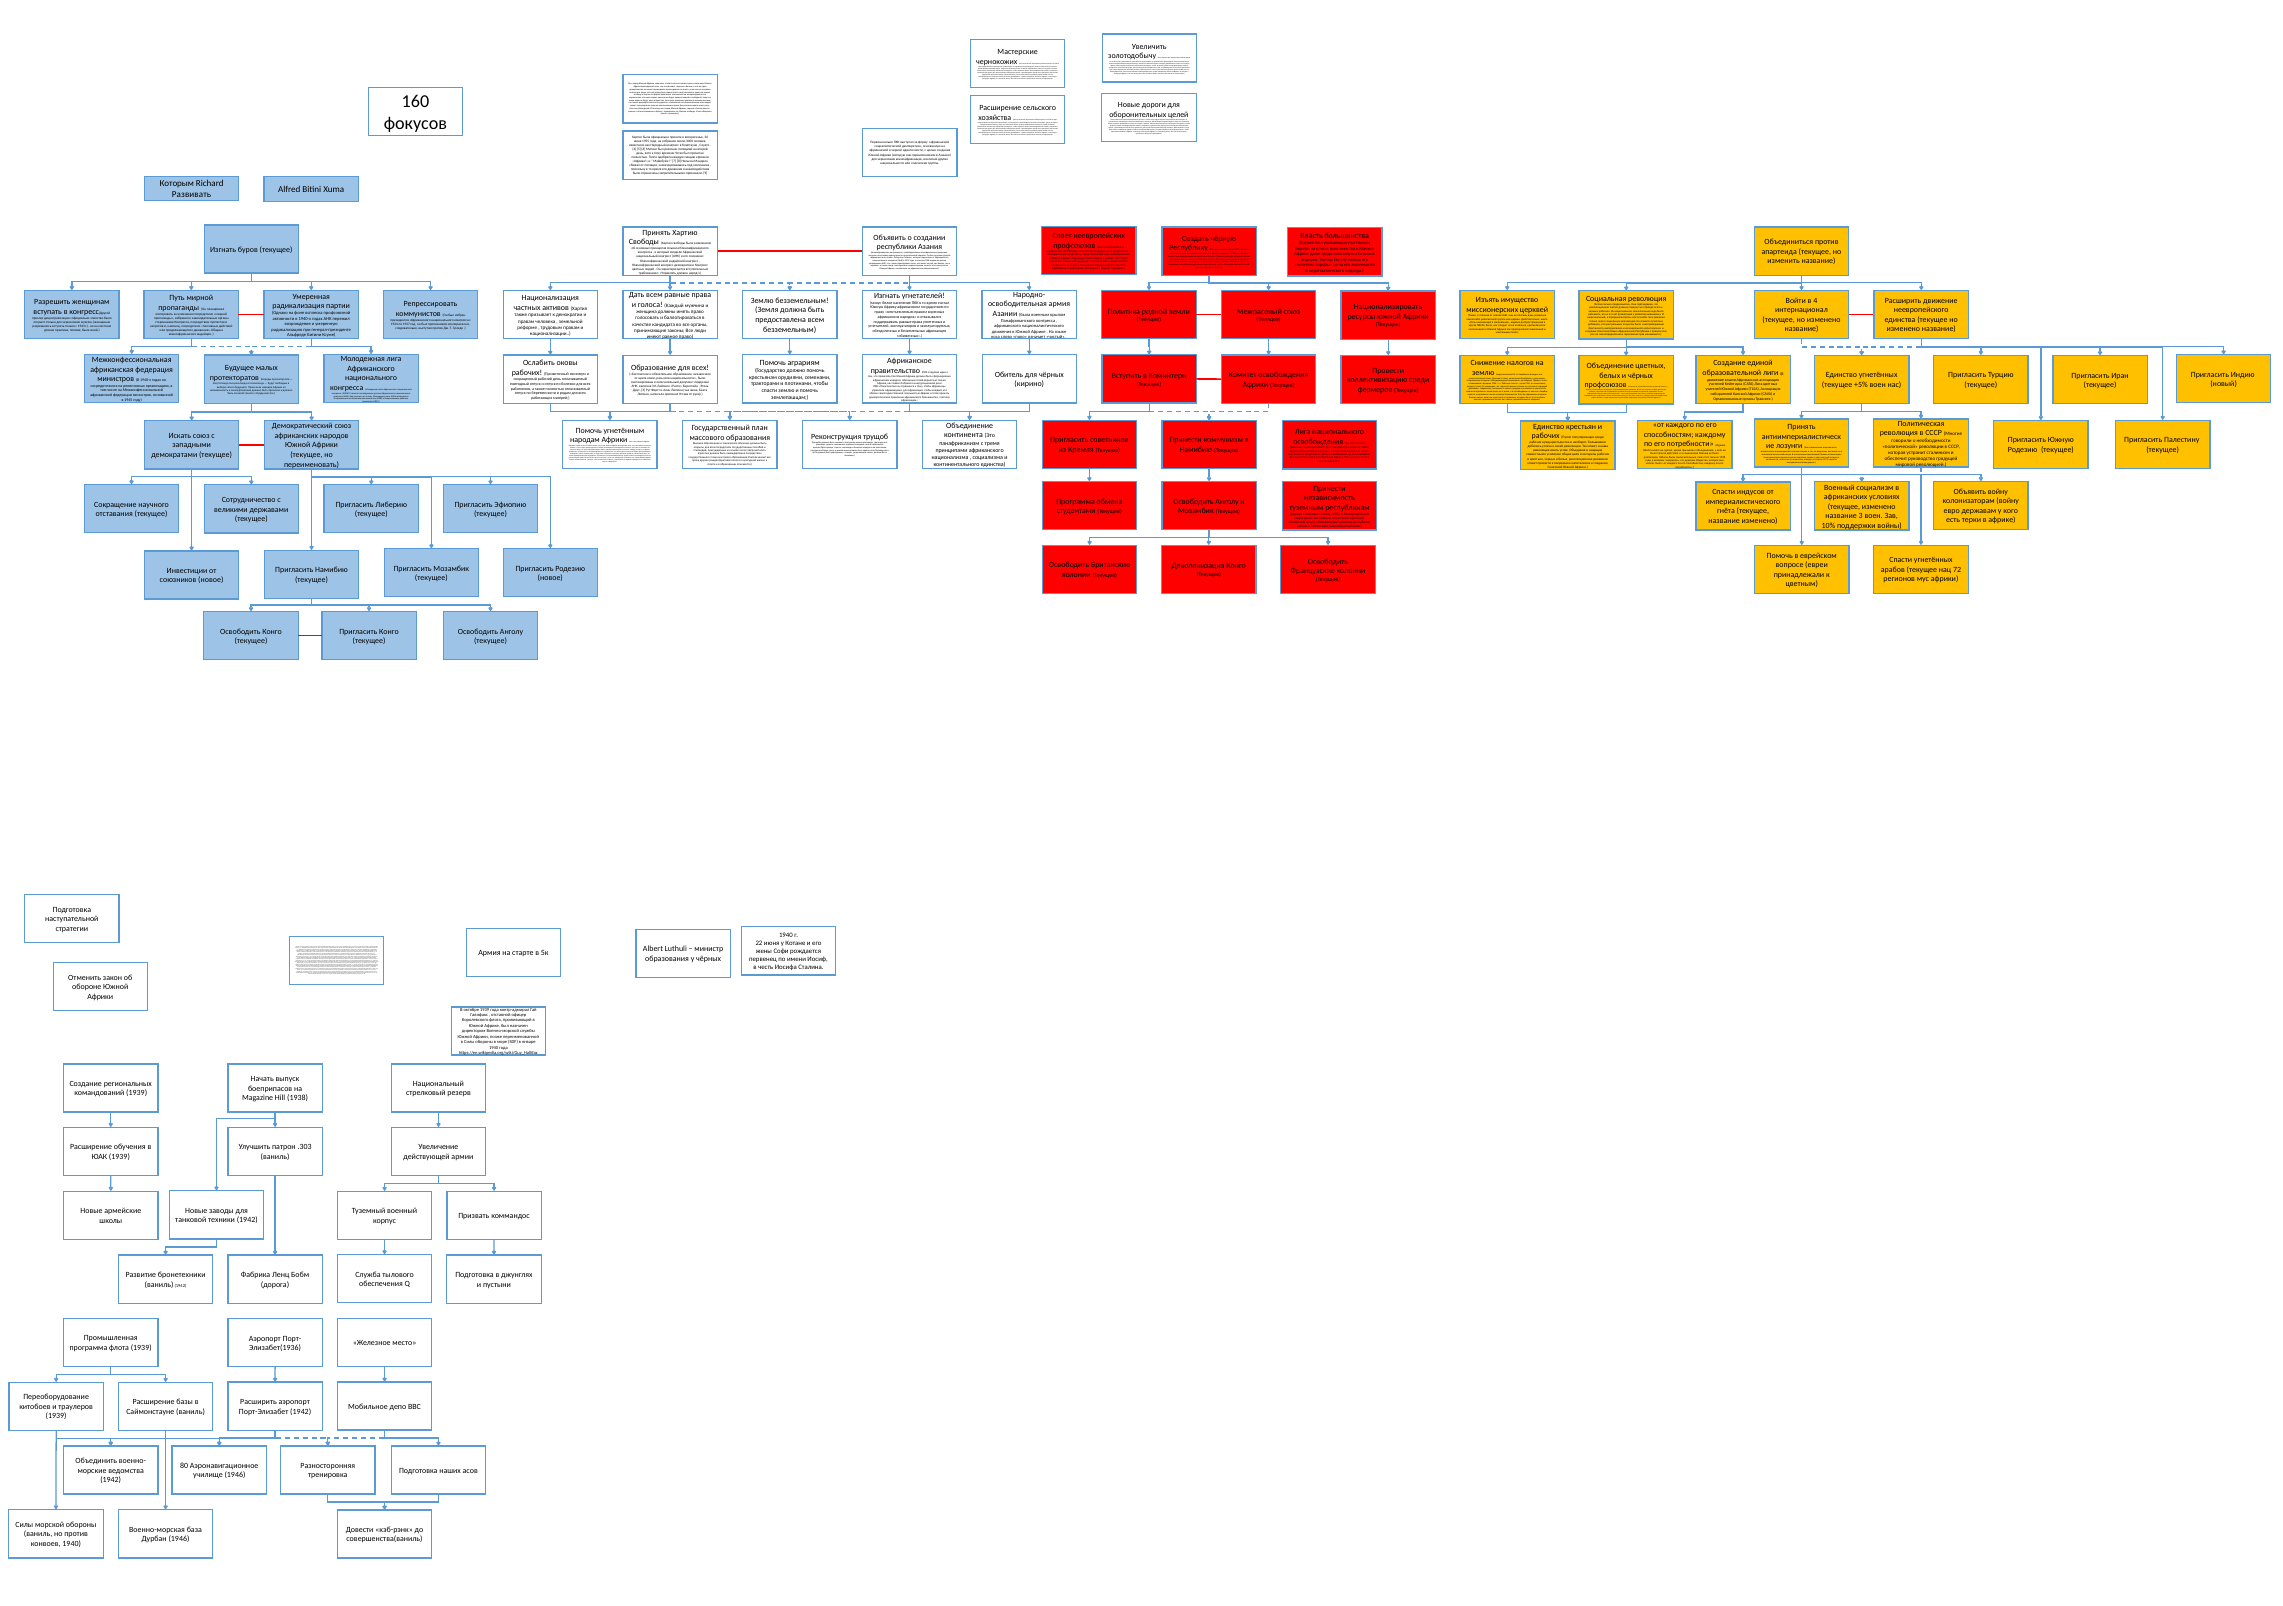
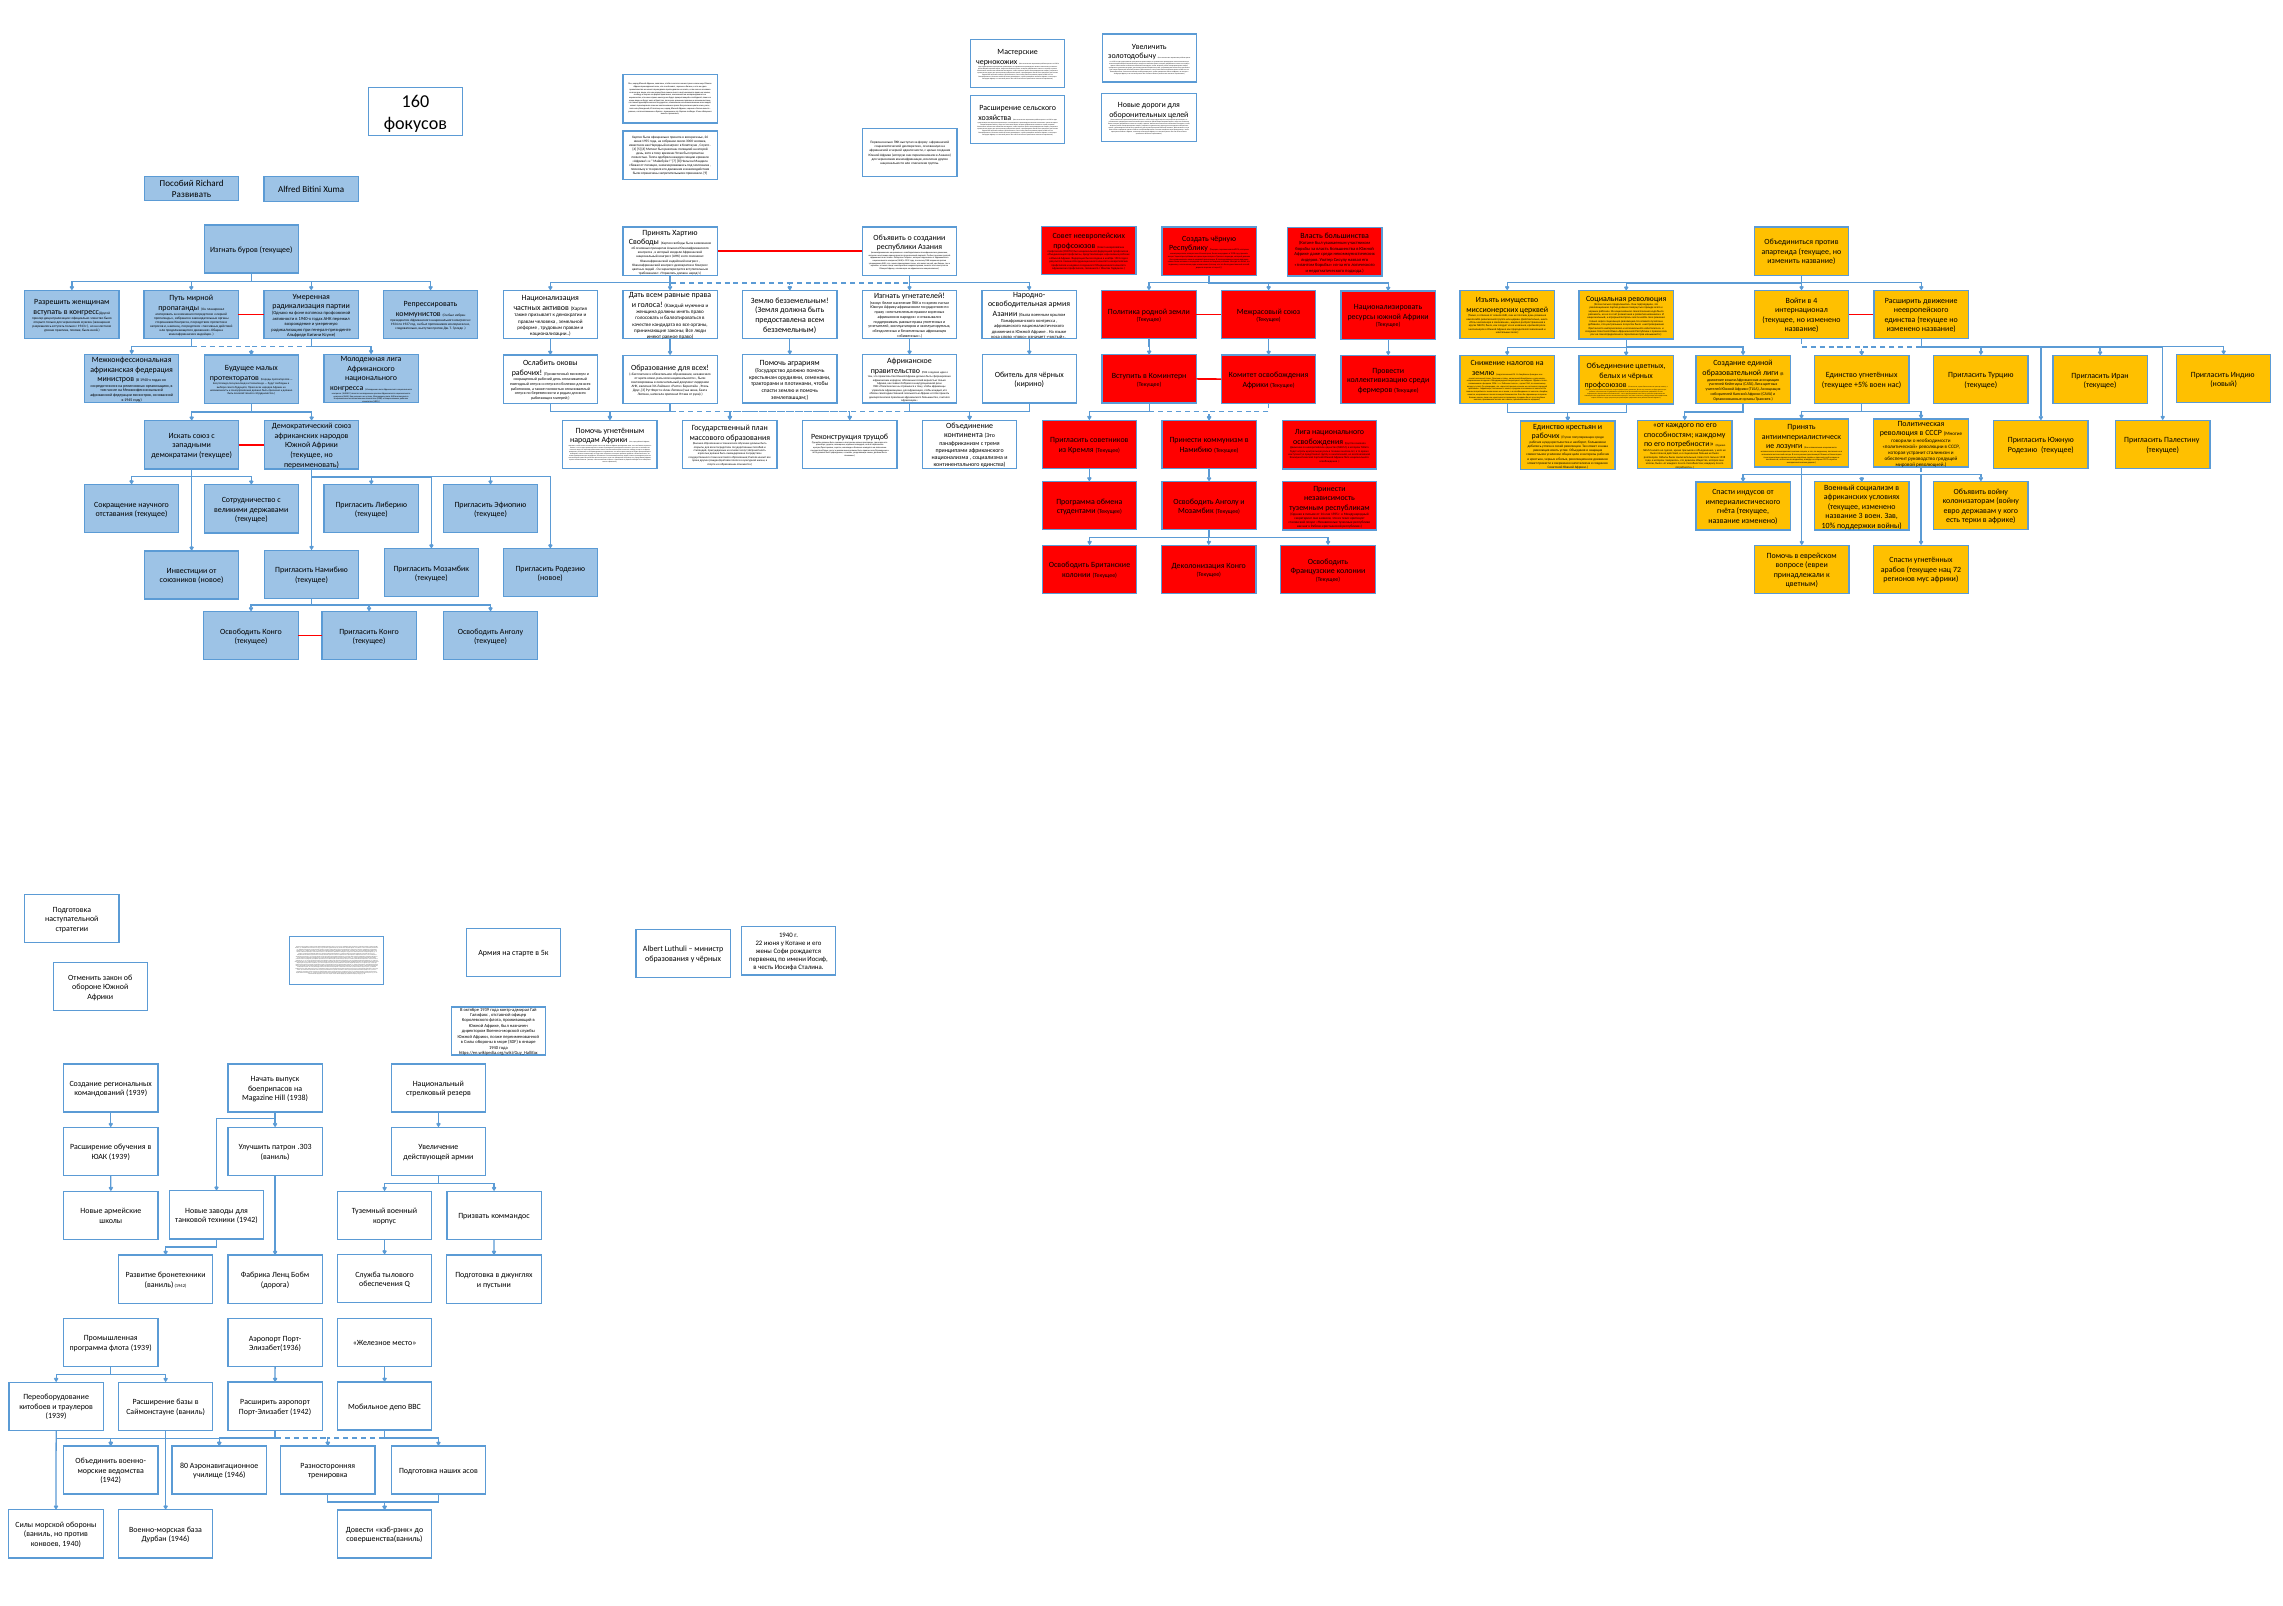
Которым: Которым -> Пособий (177, 184)
